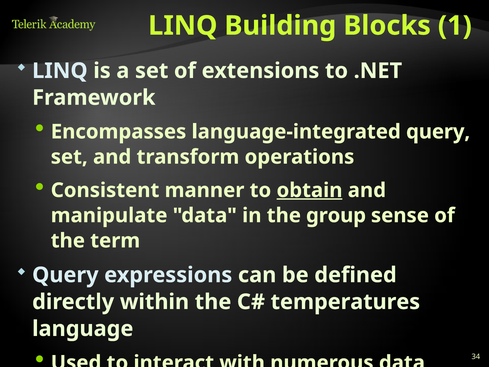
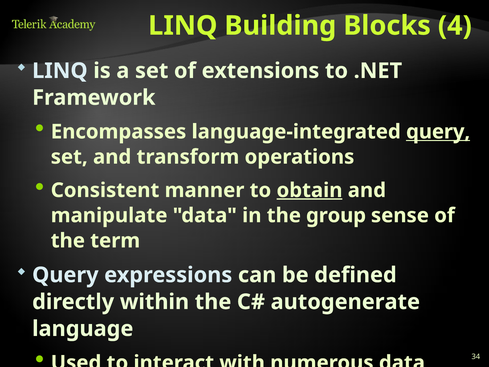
1: 1 -> 4 (455, 26)
query underline: none -> present (438, 132)
temperatures: temperatures -> autogenerate (345, 302)
